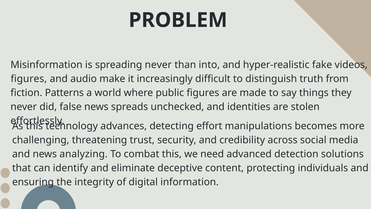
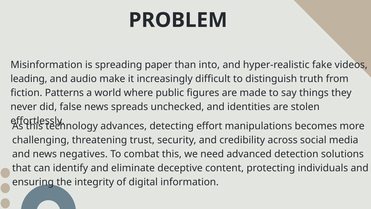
spreading never: never -> paper (158, 65)
figures: figures -> leading (29, 79)
analyzing: analyzing -> negatives (84, 154)
